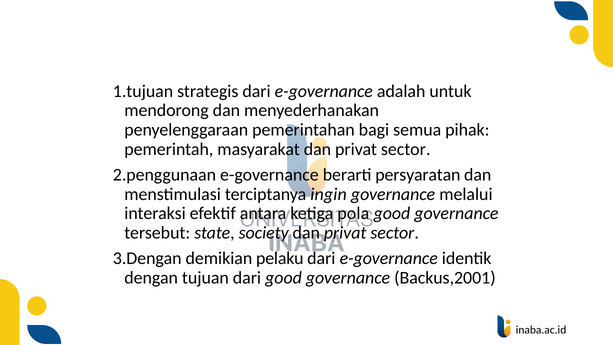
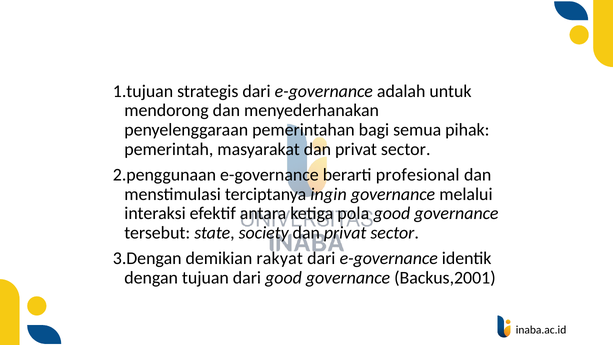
persyaratan: persyaratan -> profesional (418, 175)
pelaku: pelaku -> rakyat (280, 258)
